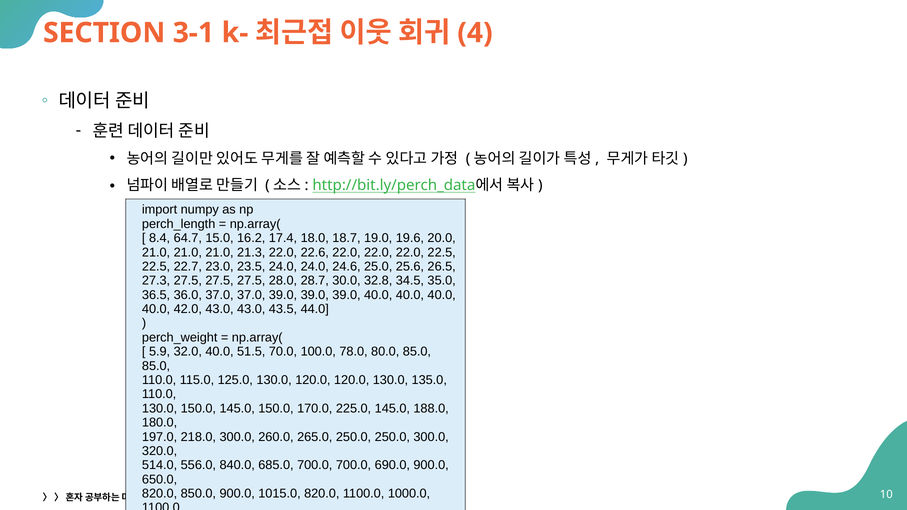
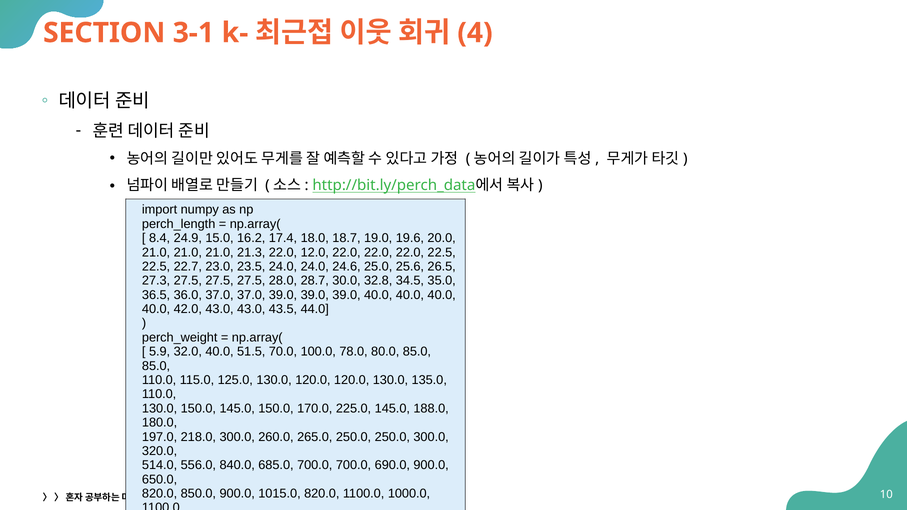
64.7: 64.7 -> 24.9 (188, 238)
22.6: 22.6 -> 12.0 (315, 252)
